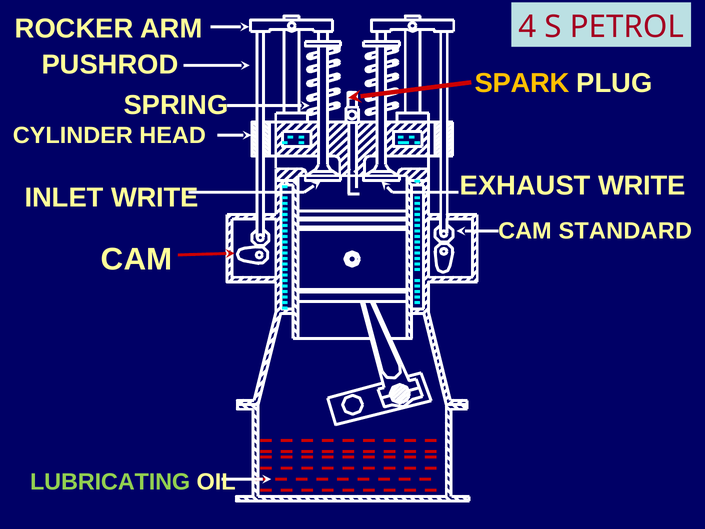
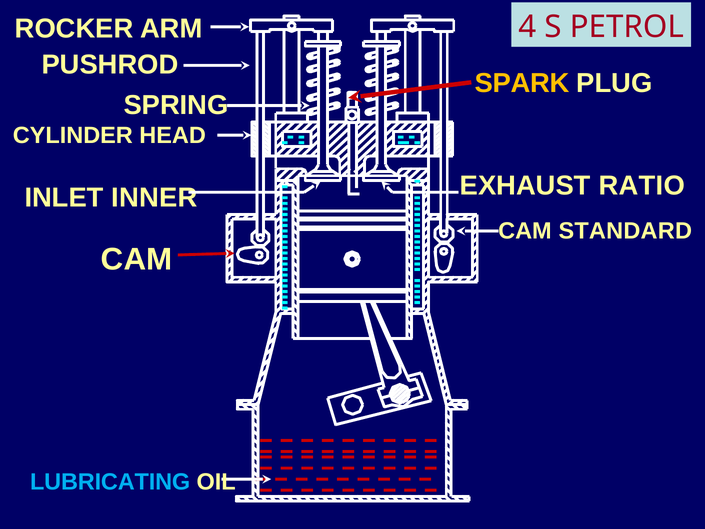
INLET WRITE: WRITE -> INNER (155, 197)
EXHAUST WRITE: WRITE -> RATIO (642, 186)
LUBRICATING colour: light green -> light blue (110, 482)
